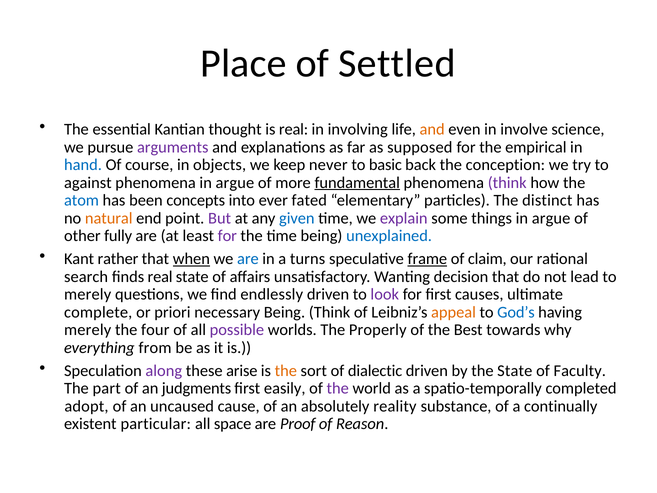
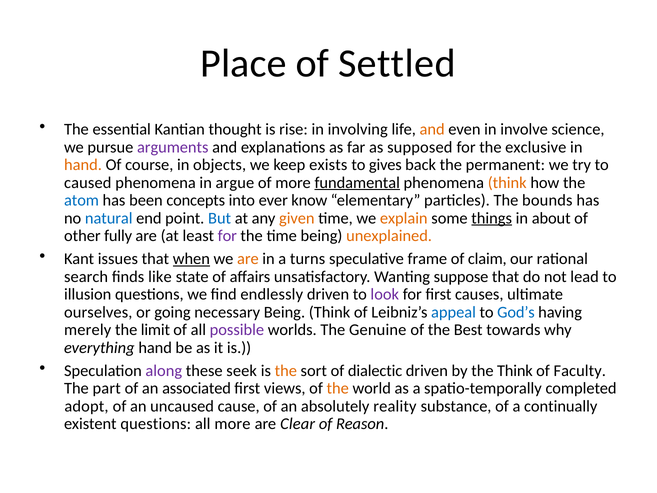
is real: real -> rise (294, 129)
empirical: empirical -> exclusive (536, 147)
hand colour: blue -> orange (83, 165)
never: never -> exists (328, 165)
basic: basic -> gives (385, 165)
conception: conception -> permanent (505, 165)
against: against -> caused (88, 182)
think colour: purple -> orange (507, 182)
fated: fated -> know (309, 200)
distinct: distinct -> bounds (547, 200)
natural colour: orange -> blue (109, 218)
But colour: purple -> blue (220, 218)
given colour: blue -> orange (297, 218)
explain colour: purple -> orange (404, 218)
things underline: none -> present (492, 218)
argue: argue -> about (551, 218)
unexplained colour: blue -> orange (389, 236)
rather: rather -> issues (118, 259)
are colour: blue -> orange (248, 259)
frame underline: present -> none (427, 259)
finds real: real -> like (160, 276)
decision: decision -> suppose (461, 276)
merely: merely -> illusion (88, 294)
complete: complete -> ourselves (98, 312)
priori: priori -> going (172, 312)
appeal colour: orange -> blue (454, 312)
four: four -> limit (155, 330)
Properly: Properly -> Genuine (378, 330)
everything from: from -> hand (155, 347)
arise: arise -> seek (242, 370)
the State: State -> Think (515, 370)
judgments: judgments -> associated (197, 388)
easily: easily -> views (285, 388)
the colour: purple -> orange (338, 388)
existent particular: particular -> questions (156, 424)
all space: space -> more (232, 424)
Proof: Proof -> Clear (298, 424)
